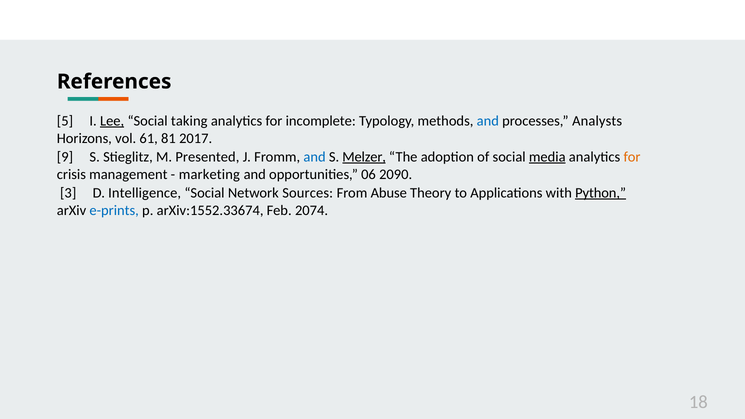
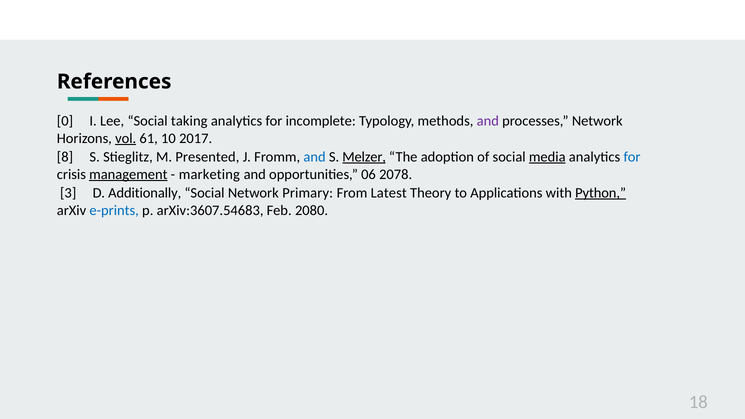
5: 5 -> 0 (65, 121)
Lee underline: present -> none (112, 121)
and colour: blue -> purple (488, 121)
processes Analysts: Analysts -> Network (597, 121)
vol underline: none -> present (126, 138)
81: 81 -> 10 (168, 138)
9: 9 -> 8 (65, 157)
for colour: orange -> blue (632, 157)
management underline: none -> present (128, 174)
2090: 2090 -> 2078 (396, 174)
Intelligence: Intelligence -> Additionally (145, 193)
Sources: Sources -> Primary (308, 193)
Abuse: Abuse -> Latest (389, 193)
arXiv:1552.33674: arXiv:1552.33674 -> arXiv:3607.54683 (210, 210)
2074: 2074 -> 2080 (312, 210)
